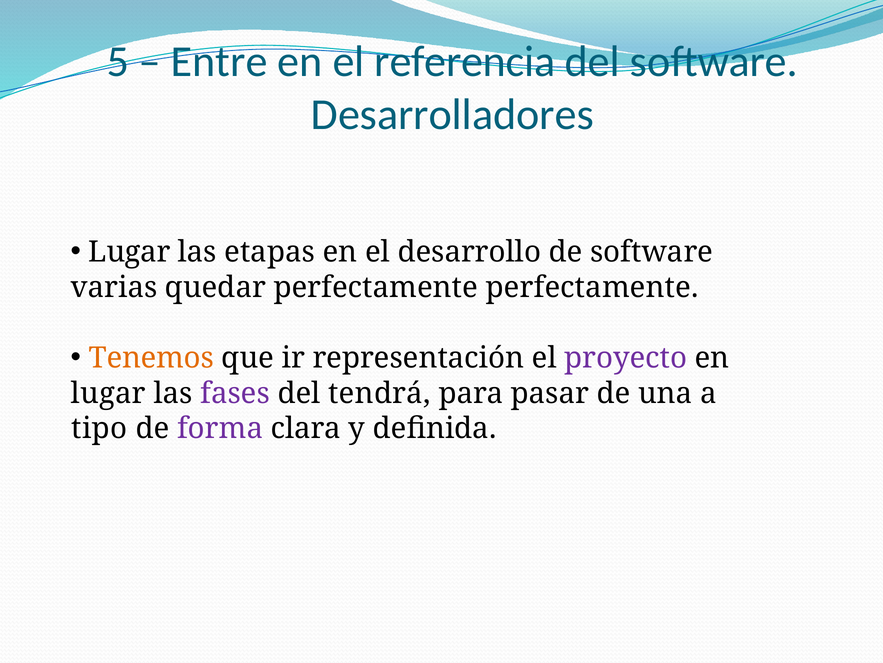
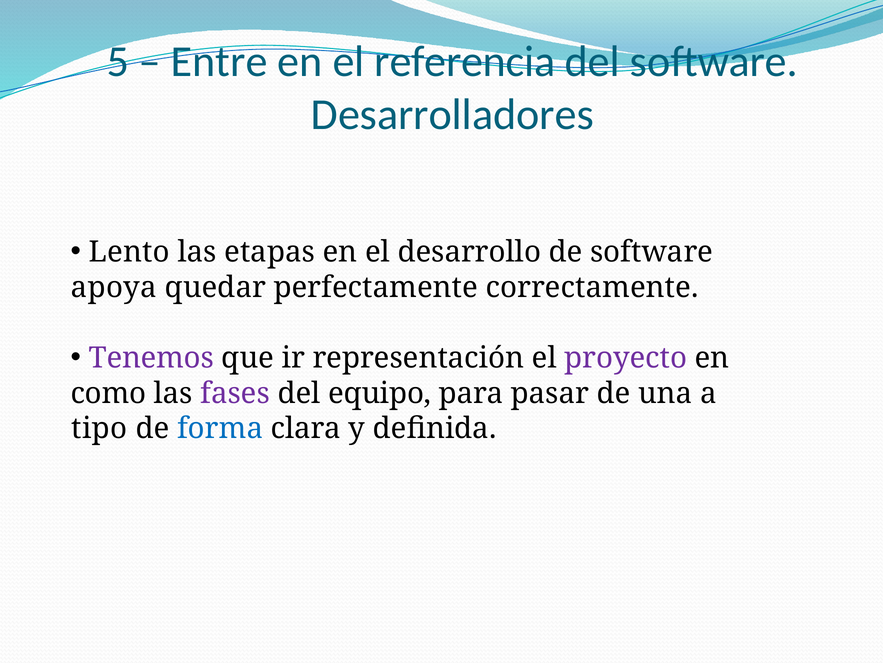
Lugar: Lugar -> Lento (129, 252)
varias: varias -> apoya (114, 287)
perfectamente perfectamente: perfectamente -> correctamente (592, 287)
Tenemos colour: orange -> purple (151, 358)
lugar: lugar -> como (109, 393)
tendrá: tendrá -> equipo (380, 393)
forma colour: purple -> blue (220, 428)
